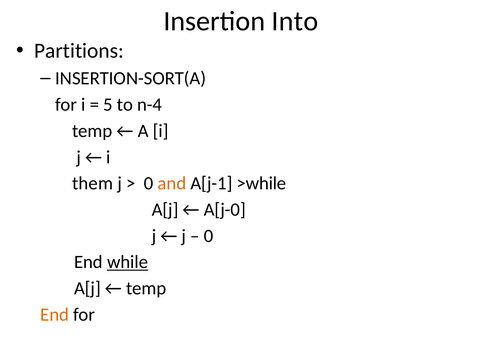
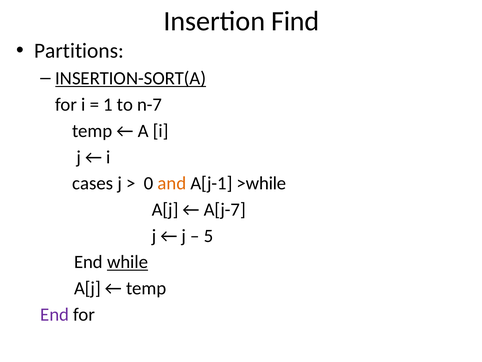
Into: Into -> Find (295, 21)
INSERTION-SORT(A underline: none -> present (131, 78)
5: 5 -> 1 (108, 105)
n-4: n-4 -> n-7 (150, 105)
them: them -> cases (93, 183)
A[j-0: A[j-0 -> A[j-7 (225, 209)
0: 0 -> 5 (209, 236)
End colour: orange -> purple (55, 314)
